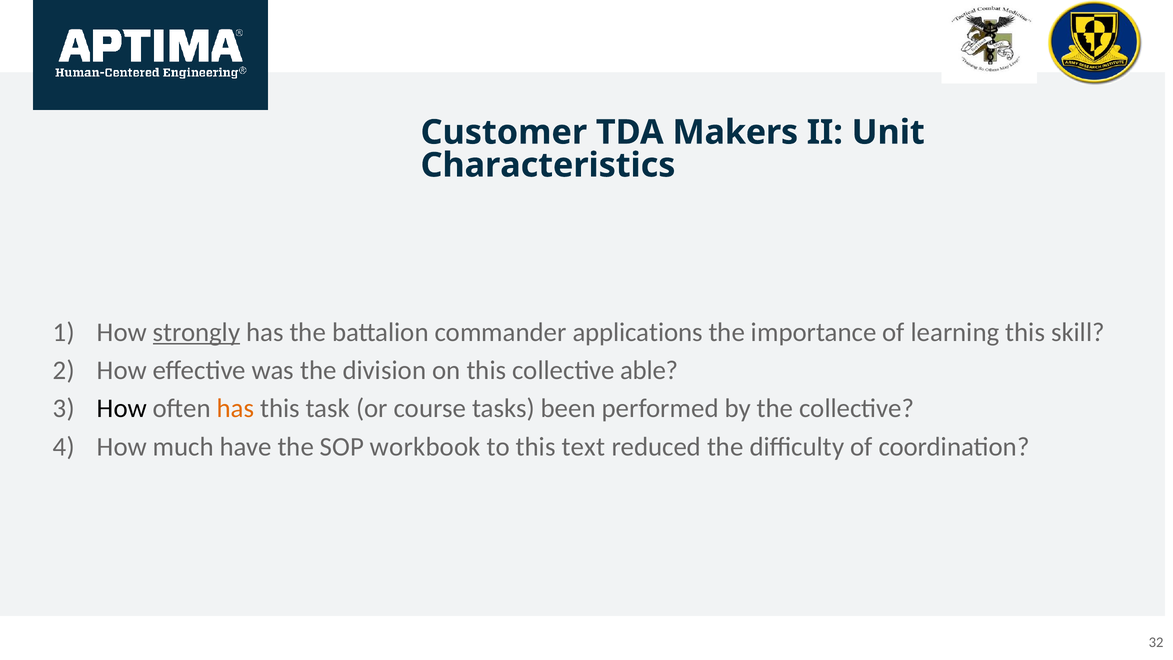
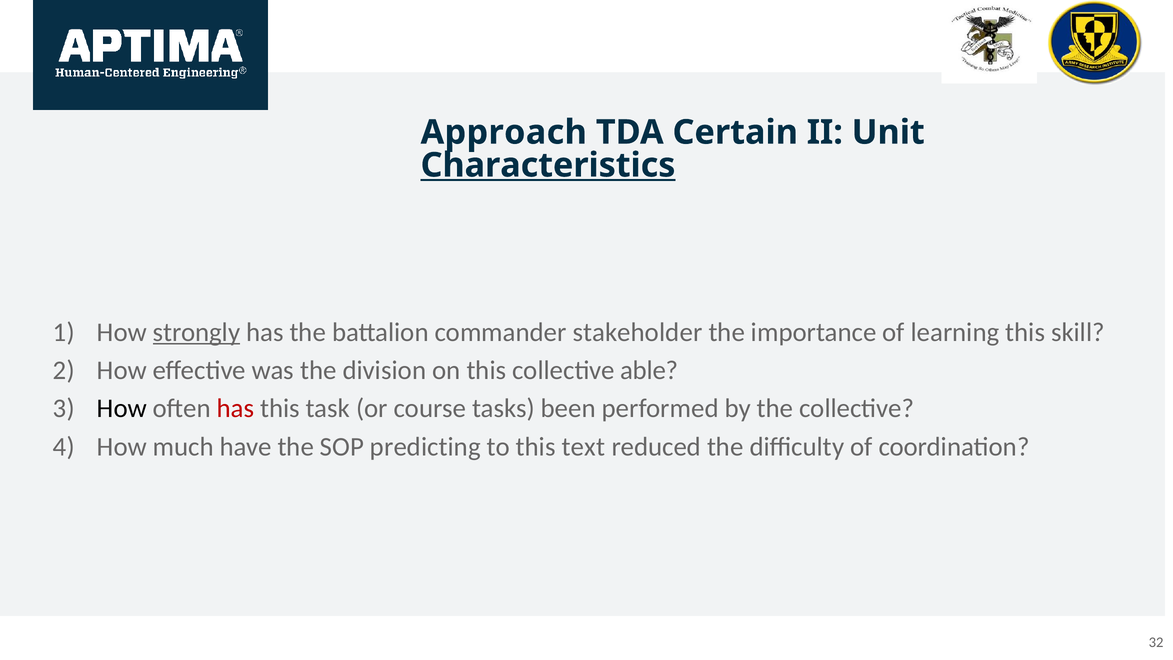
Customer: Customer -> Approach (504, 132)
Makers: Makers -> Certain (735, 132)
Characteristics underline: none -> present (548, 165)
applications: applications -> stakeholder (637, 332)
has colour: orange -> red (235, 408)
workbook: workbook -> predicting (425, 447)
